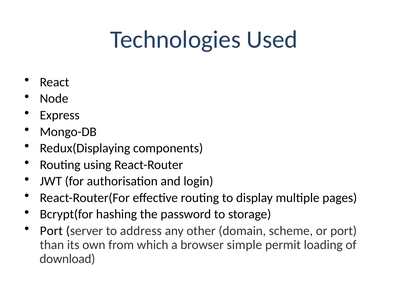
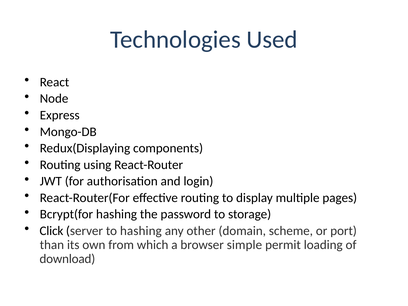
Port: Port -> Click (51, 231)
to address: address -> hashing (141, 231)
